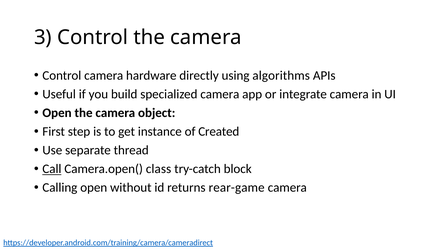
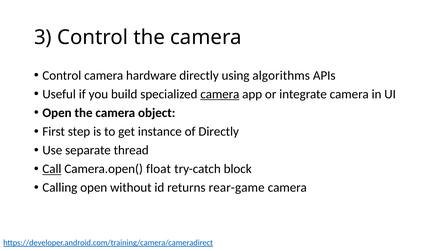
camera underline: none -> present (220, 94)
of Created: Created -> Directly (219, 132)
class: class -> float (159, 169)
